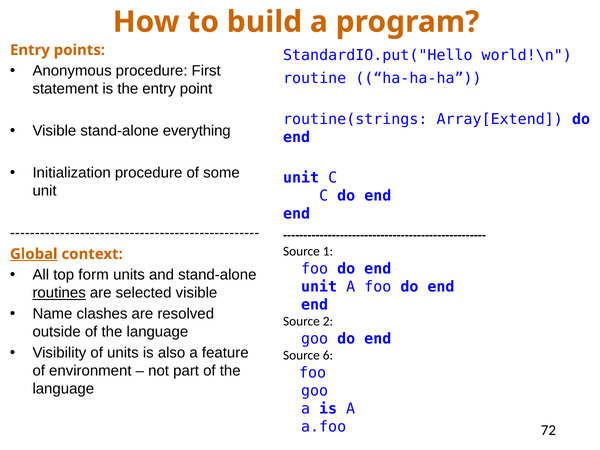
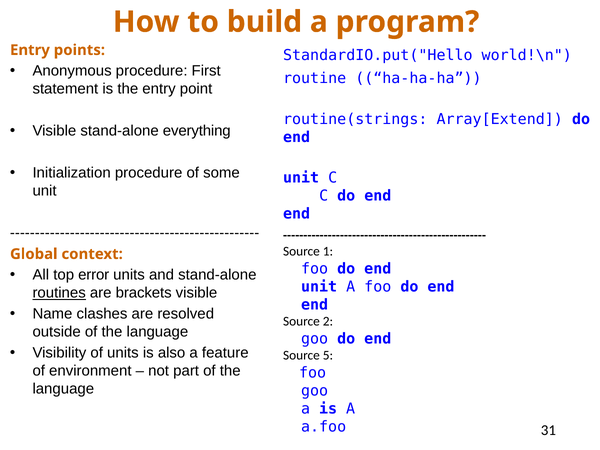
Global underline: present -> none (34, 254)
form: form -> error (94, 275)
selected: selected -> brackets (144, 293)
6: 6 -> 5 (328, 356)
72: 72 -> 31 (548, 430)
